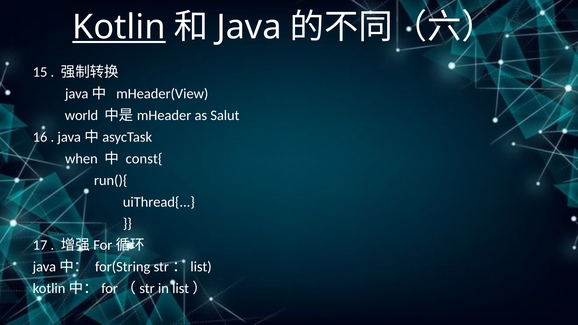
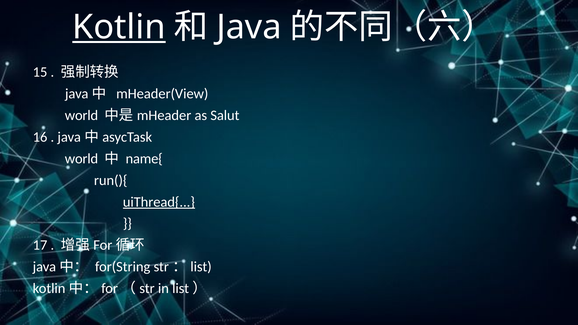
when: when -> world (81, 159)
const{: const{ -> name{ (144, 159)
uiThread{ underline: none -> present (159, 202)
